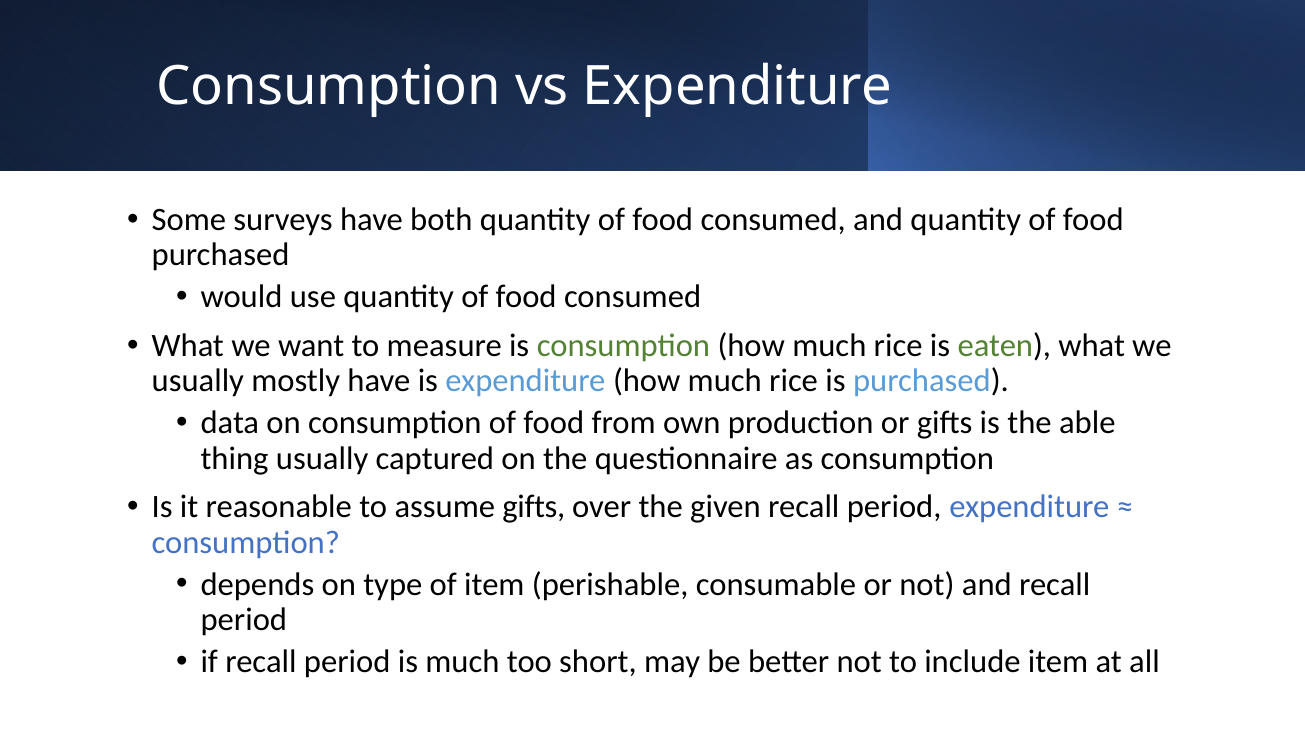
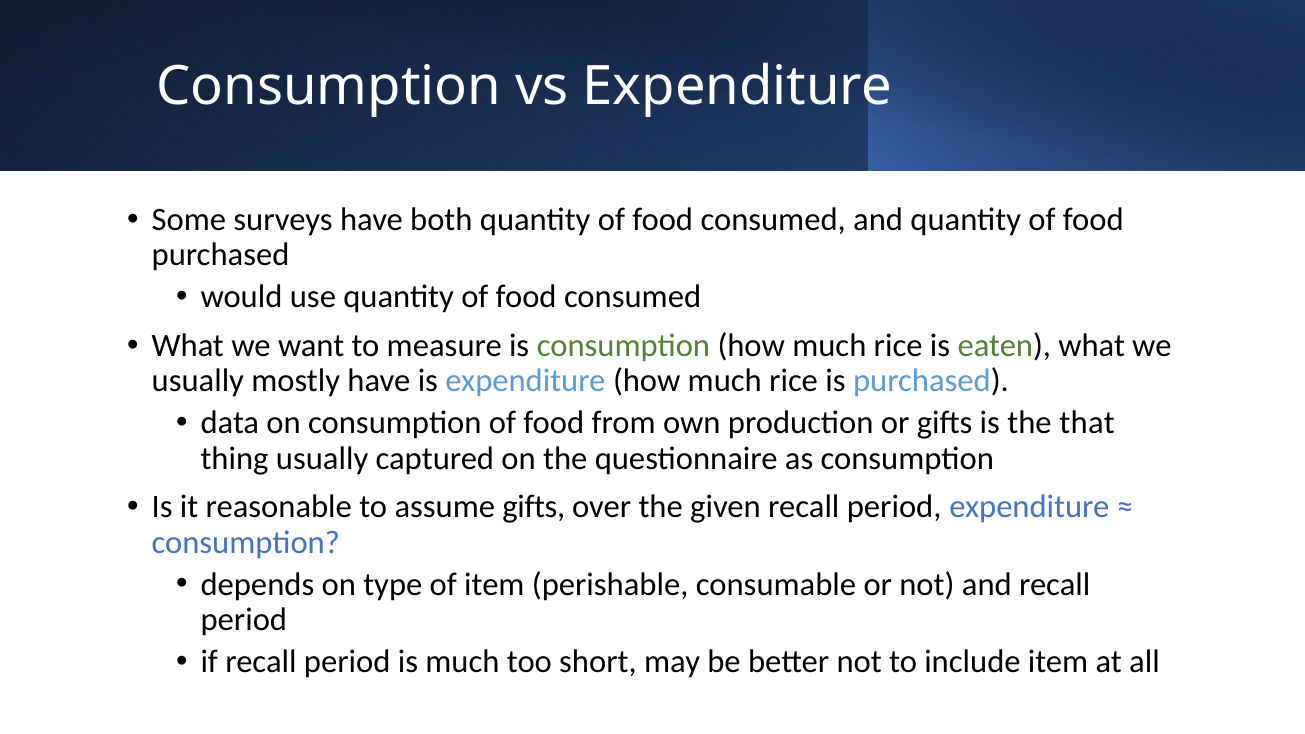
able: able -> that (1087, 423)
